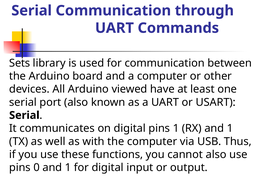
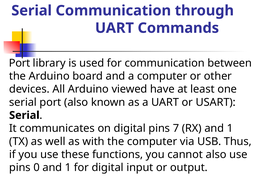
Sets: Sets -> Port (20, 63)
pins 1: 1 -> 7 (176, 129)
